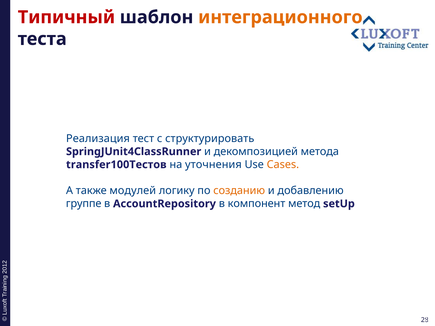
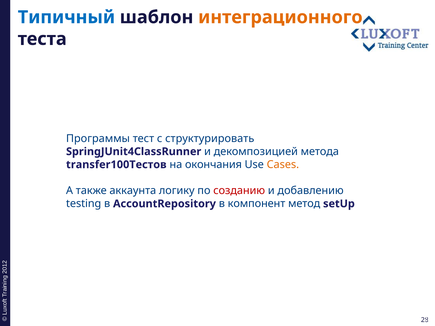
Типичный colour: red -> blue (66, 17)
Реализация: Реализация -> Программы (98, 139)
уточнения: уточнения -> окончания (213, 165)
модулей: модулей -> аккаунта (133, 191)
созданию colour: orange -> red (239, 191)
группе: группе -> testing (84, 204)
